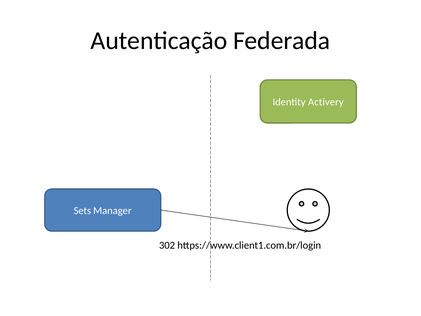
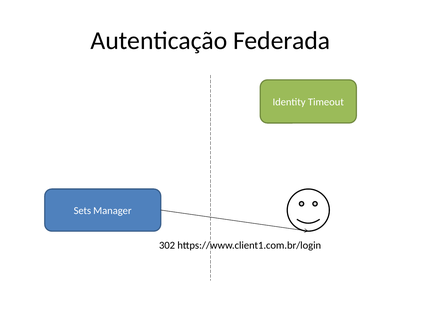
Activery: Activery -> Timeout (326, 102)
